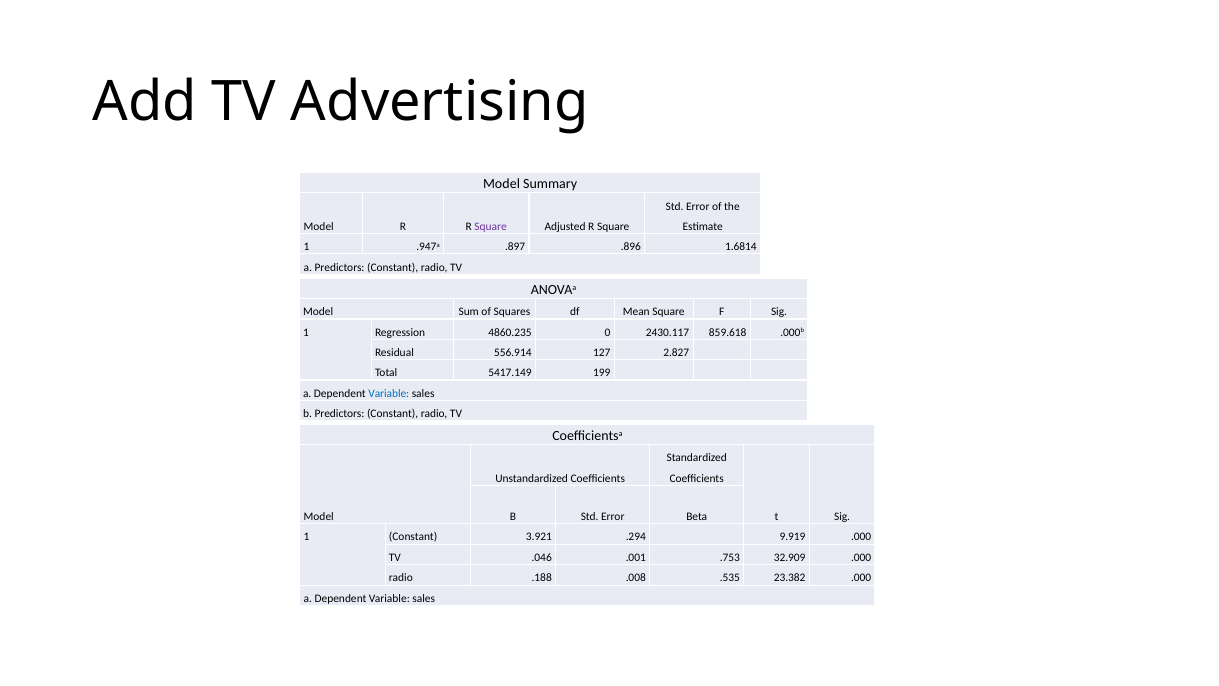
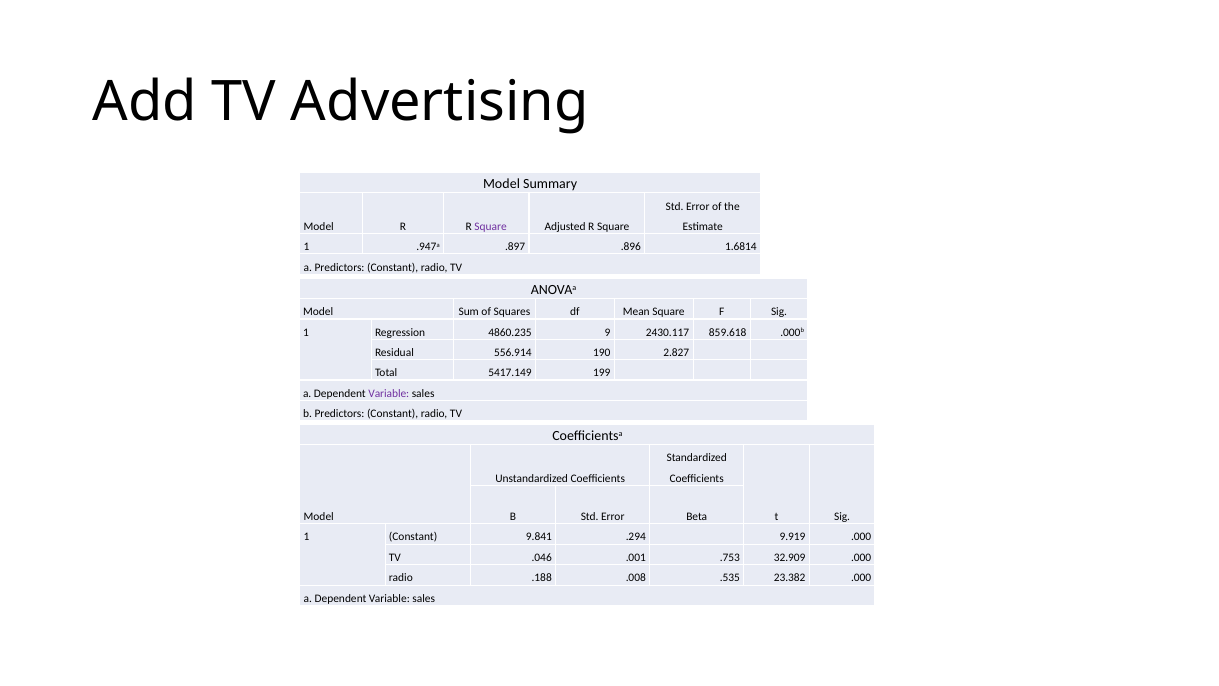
0: 0 -> 9 (608, 332)
127: 127 -> 190 (602, 353)
Variable colour: blue -> purple (389, 393)
3.921: 3.921 -> 9.841 (539, 537)
